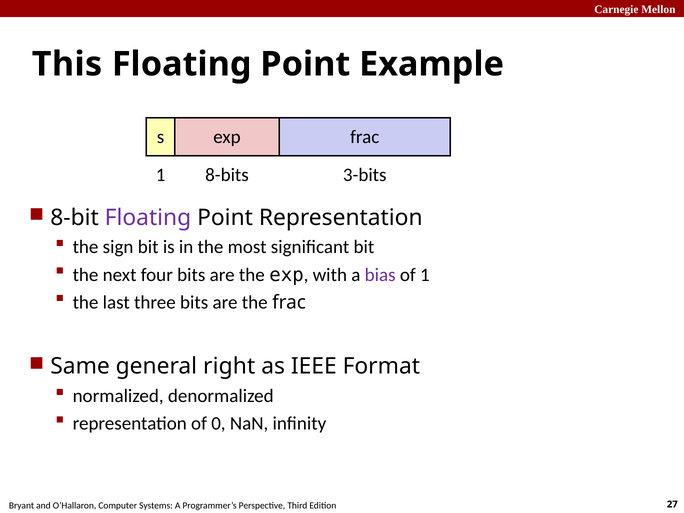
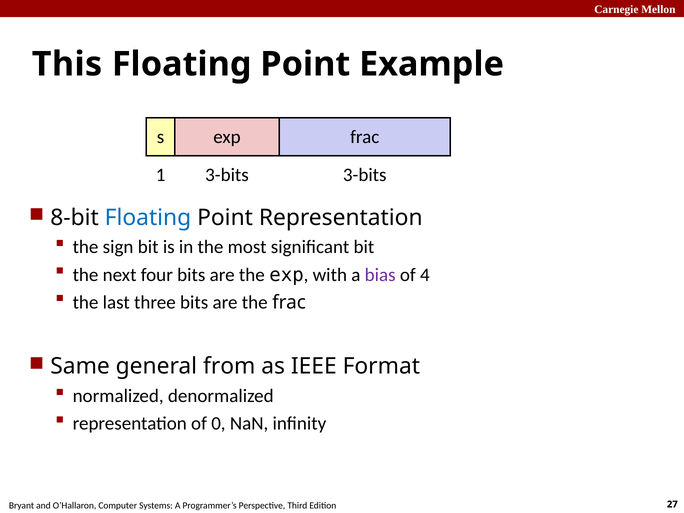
1 8-bits: 8-bits -> 3-bits (227, 175)
Floating colour: purple -> blue (148, 218)
of 1: 1 -> 4 (425, 275)
right: right -> from (229, 366)
